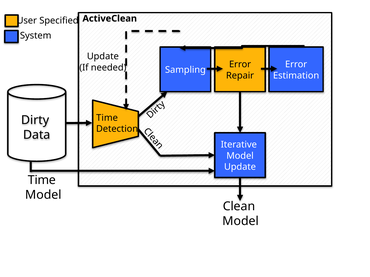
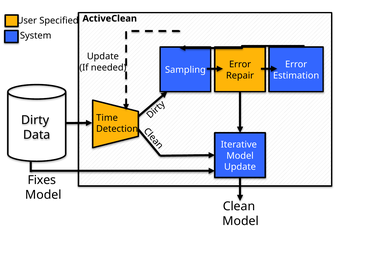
Time: Time -> Fixes (42, 180)
